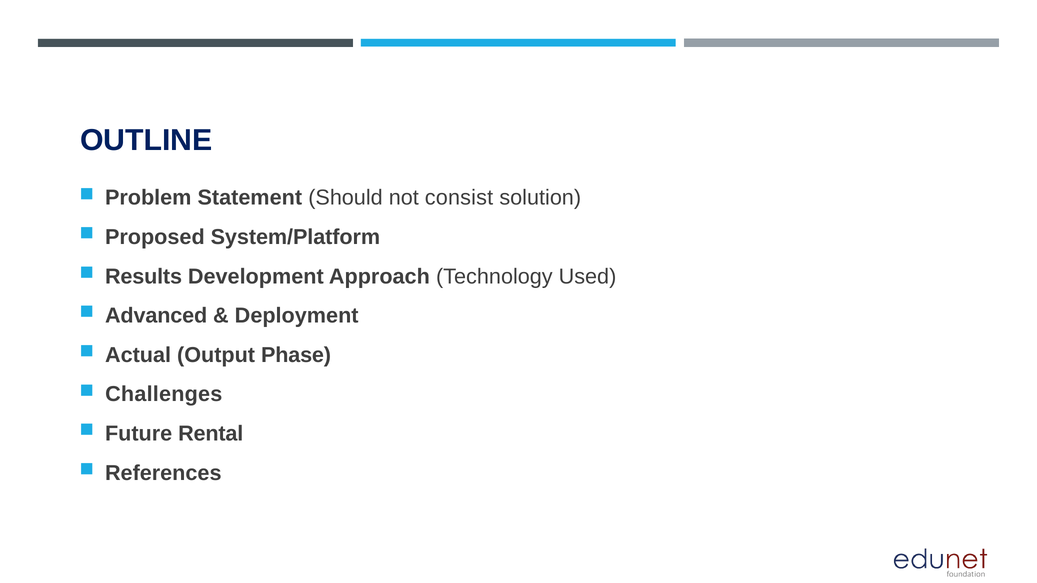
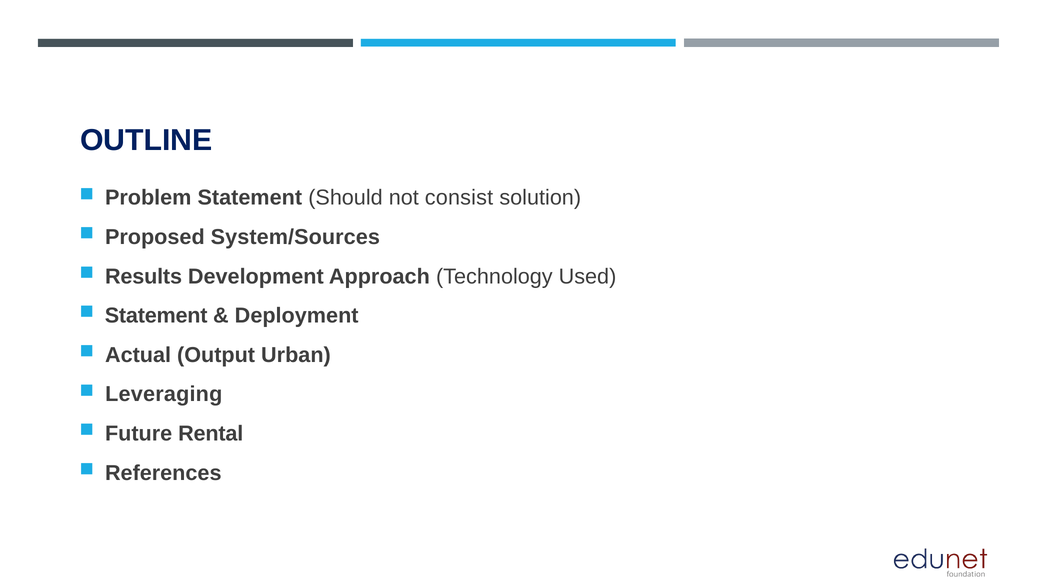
System/Platform: System/Platform -> System/Sources (295, 237)
Advanced: Advanced -> Statement (156, 316)
Phase: Phase -> Urban (296, 355)
Challenges: Challenges -> Leveraging (164, 395)
